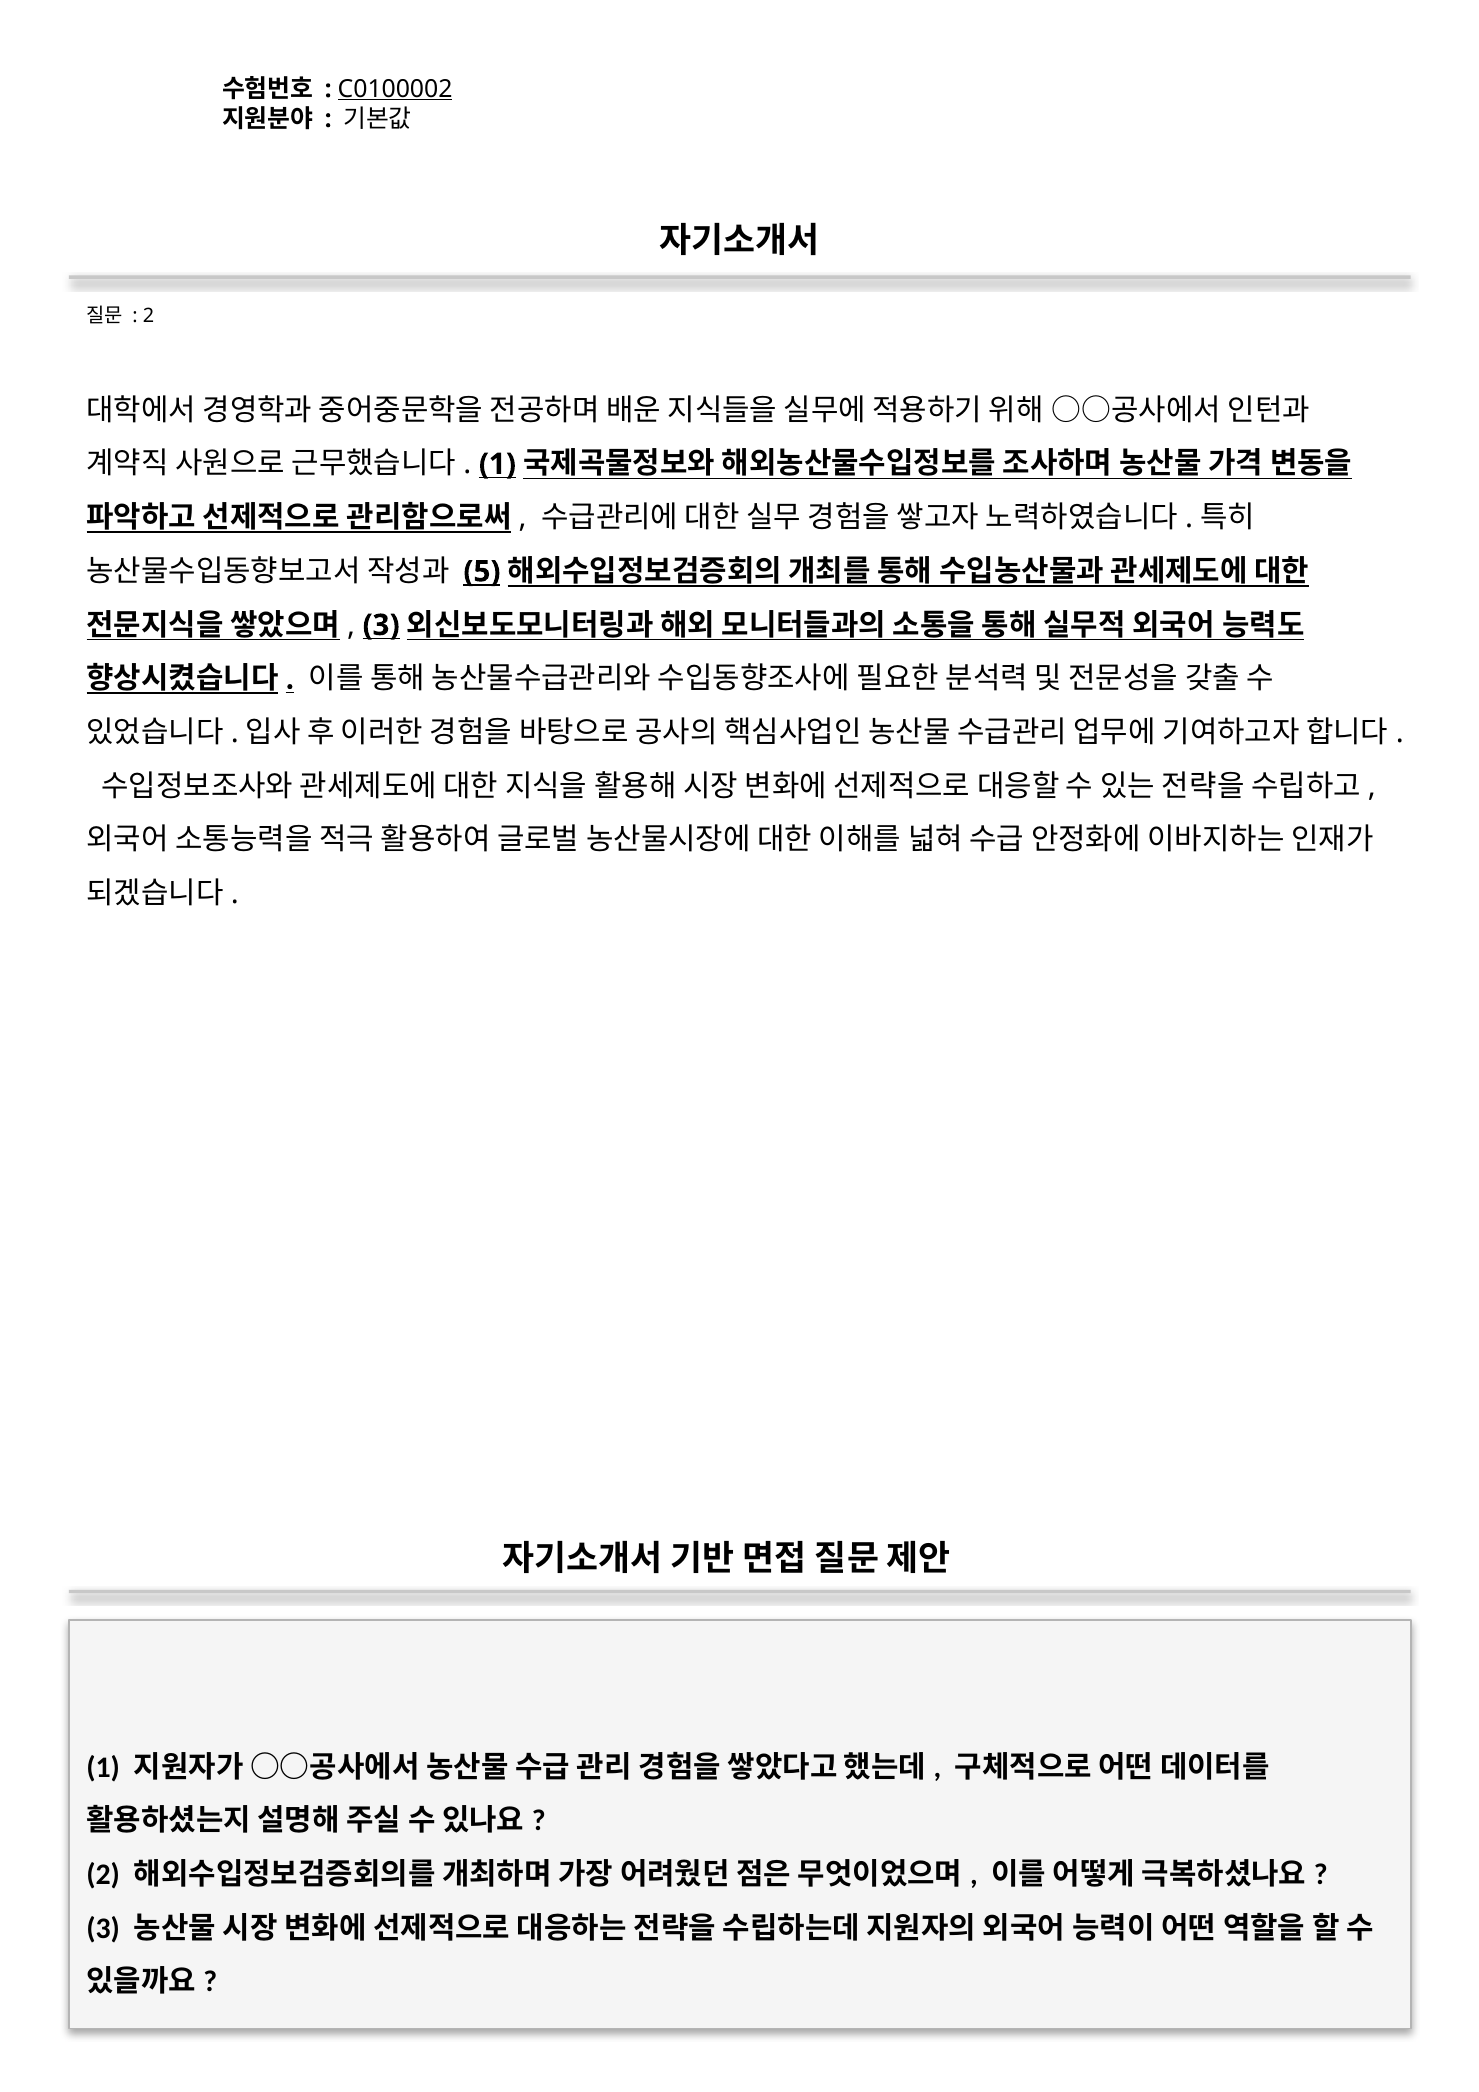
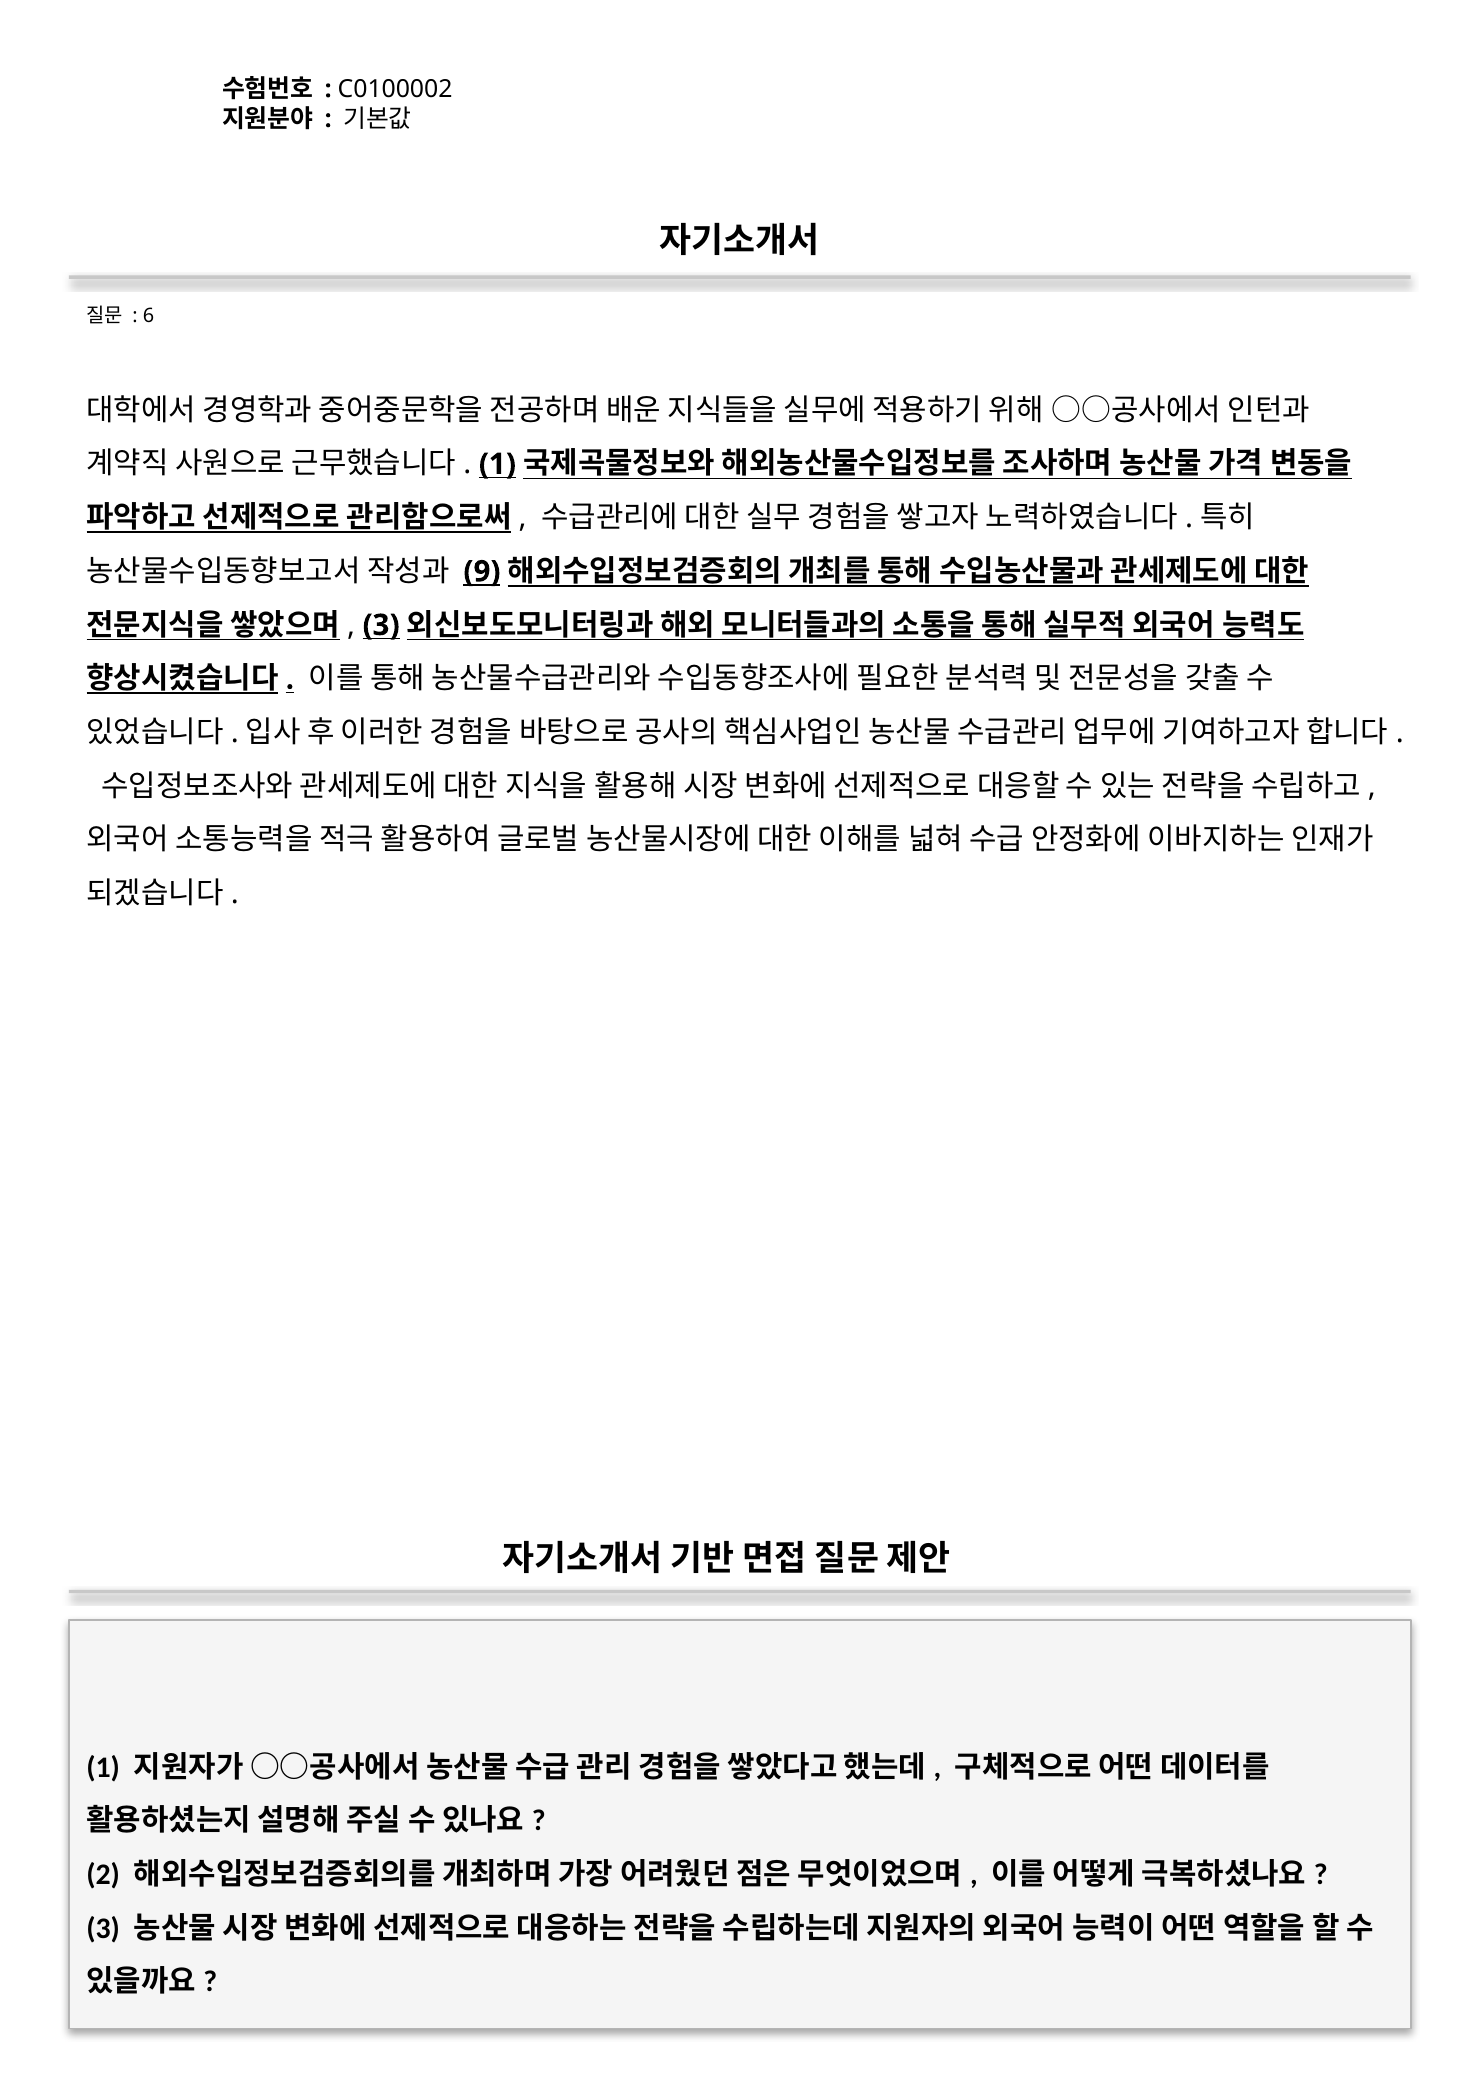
C0100002 underline: present -> none (395, 89)
2: 2 -> 6 (148, 316)
5: 5 -> 9 (482, 571)
